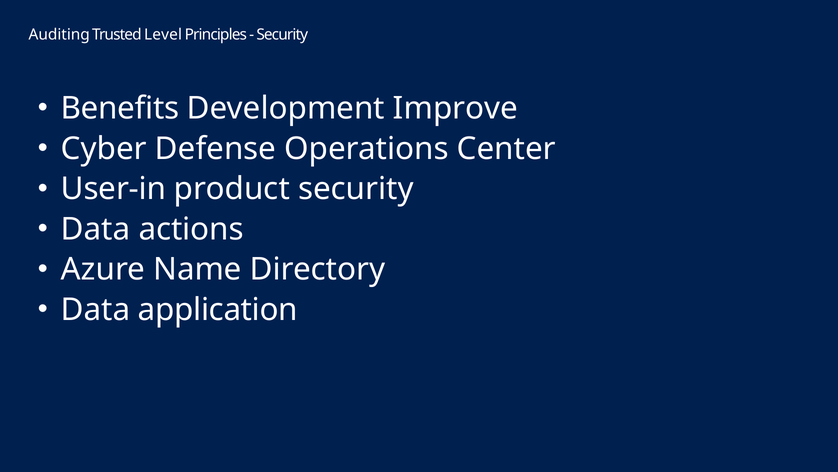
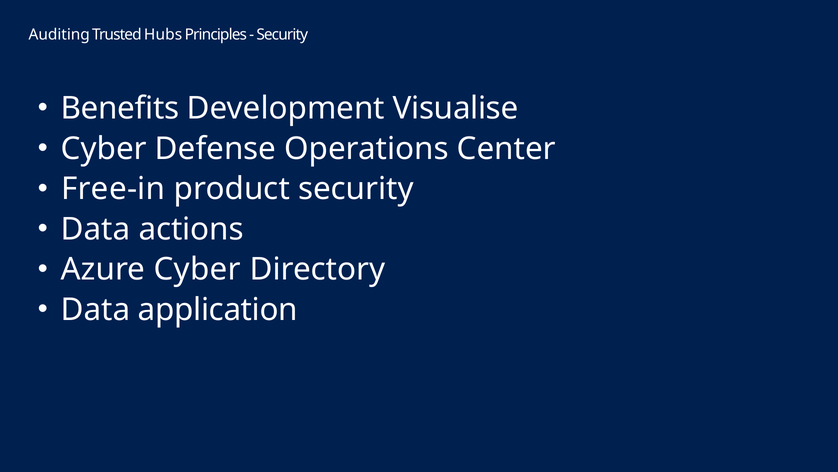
Level: Level -> Hubs (163, 34)
Improve: Improve -> Visualise (456, 108)
User-in: User-in -> Free-in (113, 189)
Azure Name: Name -> Cyber (197, 269)
